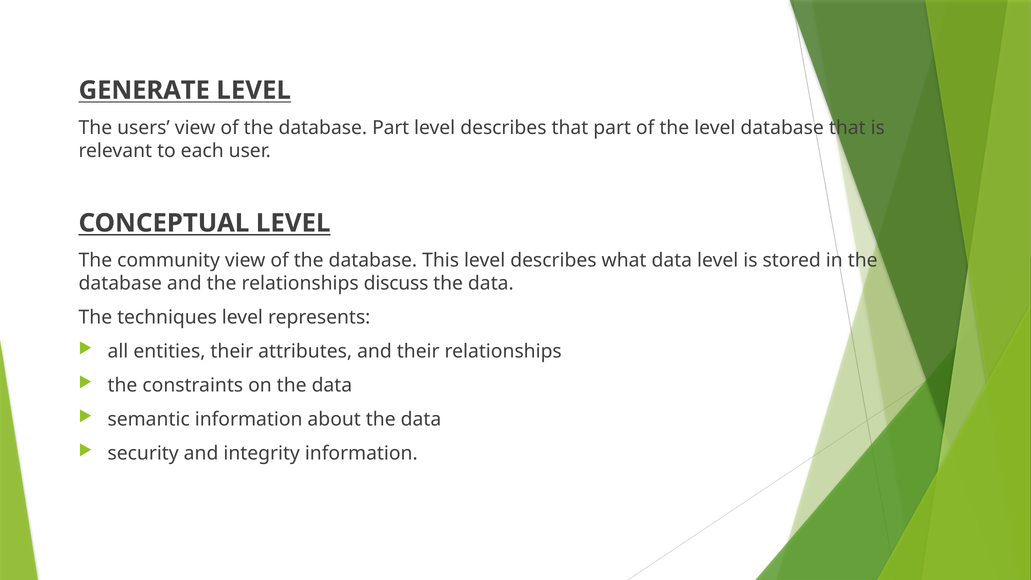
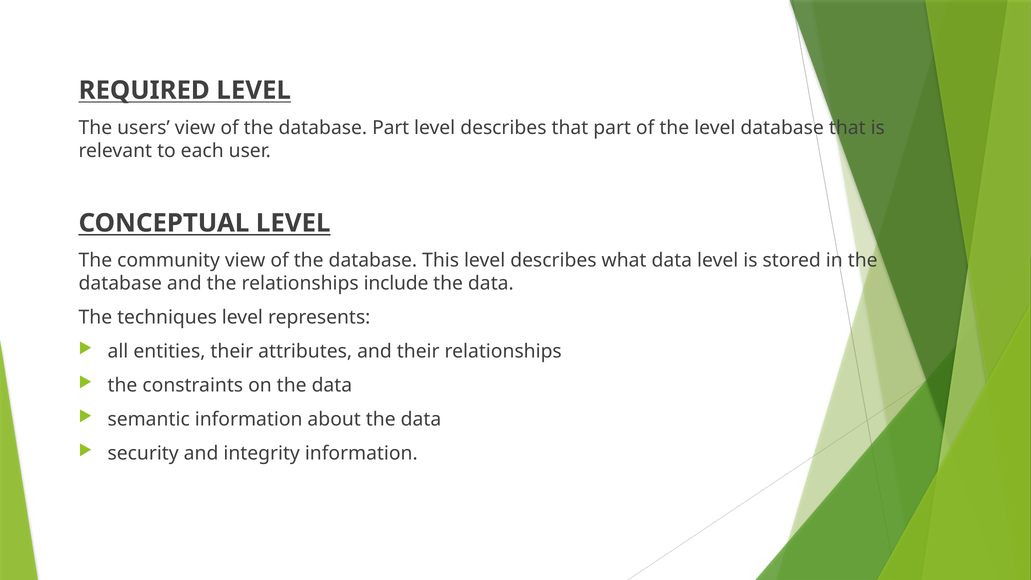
GENERATE: GENERATE -> REQUIRED (144, 90)
discuss: discuss -> include (396, 284)
